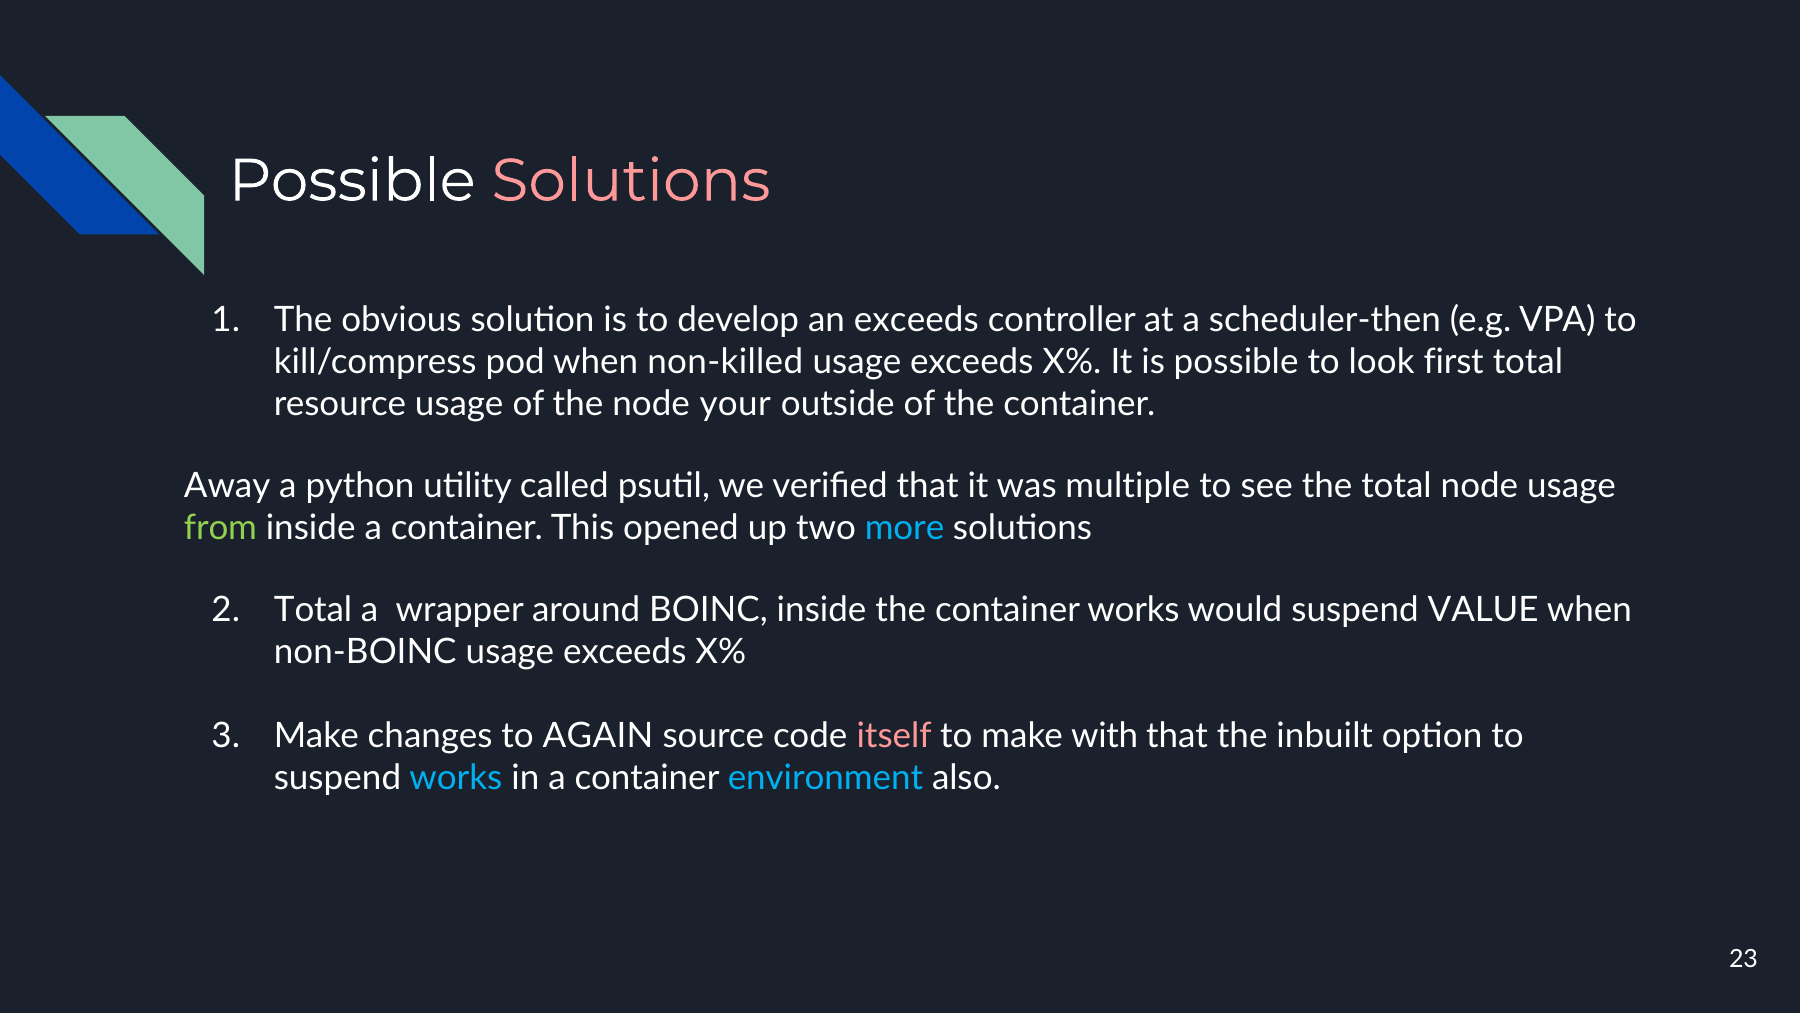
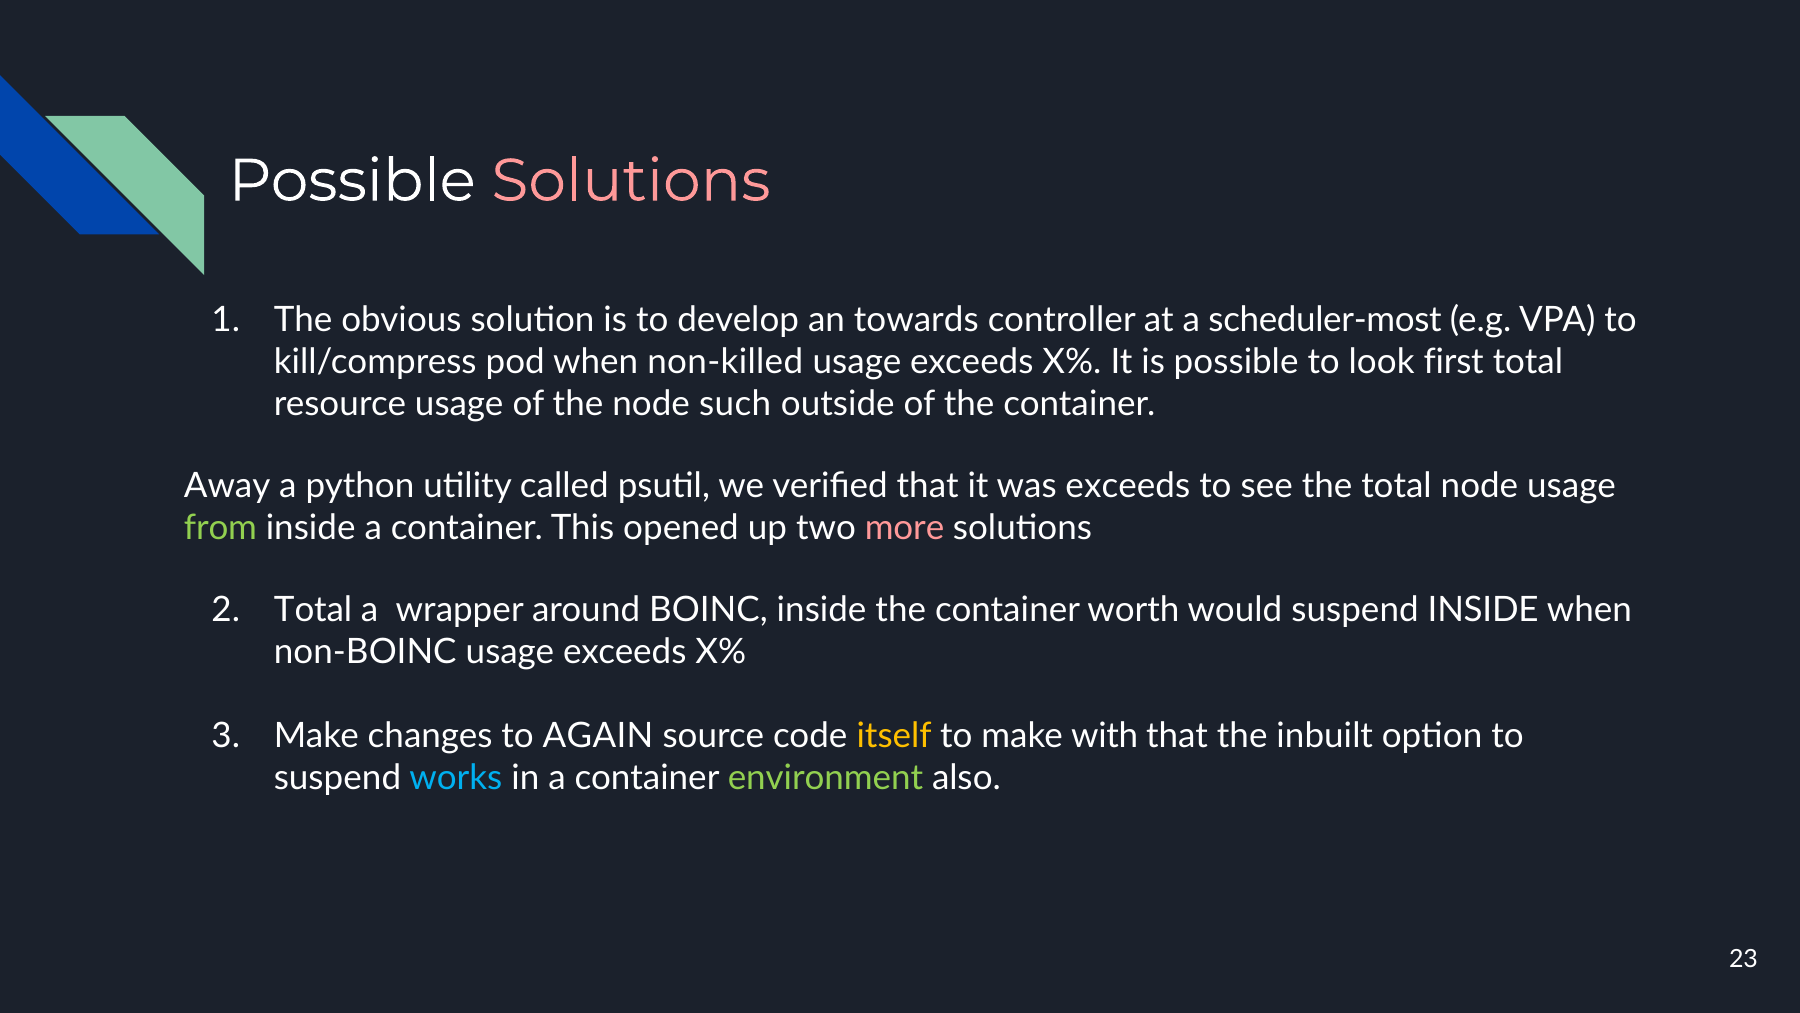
an exceeds: exceeds -> towards (916, 320)
scheduler-then: scheduler-then -> scheduler-most (1325, 320)
your: your -> such (735, 404)
was multiple: multiple -> exceeds (1128, 486)
more colour: light blue -> pink (905, 528)
container works: works -> worth (1133, 610)
suspend VALUE: VALUE -> INSIDE (1483, 610)
itself colour: pink -> yellow (894, 736)
environment colour: light blue -> light green (825, 778)
